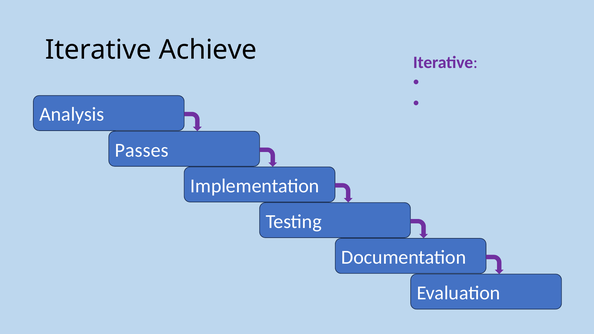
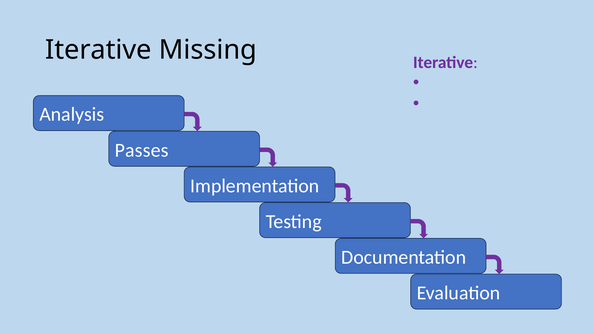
Achieve: Achieve -> Missing (208, 50)
